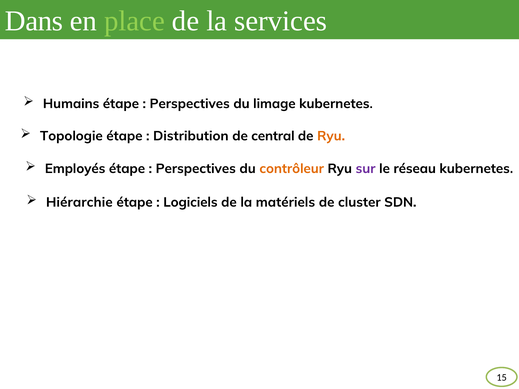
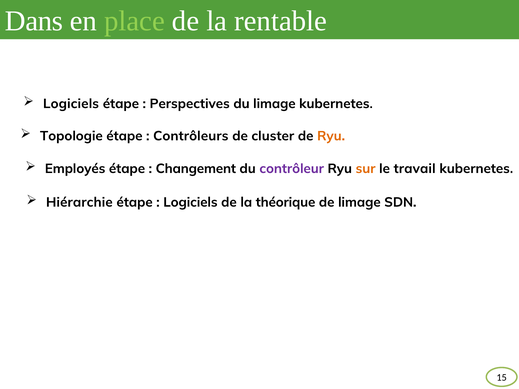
services: services -> rentable (281, 21)
Humains: Humains -> Logiciels (71, 104)
Distribution: Distribution -> Contrôleurs (191, 136)
central: central -> cluster (273, 136)
Perspectives: Perspectives -> Changement (196, 169)
contrôleur colour: orange -> purple (292, 169)
sur colour: purple -> orange (366, 169)
réseau: réseau -> travail (415, 169)
matériels: matériels -> théorique (286, 202)
de cluster: cluster -> limage (359, 202)
